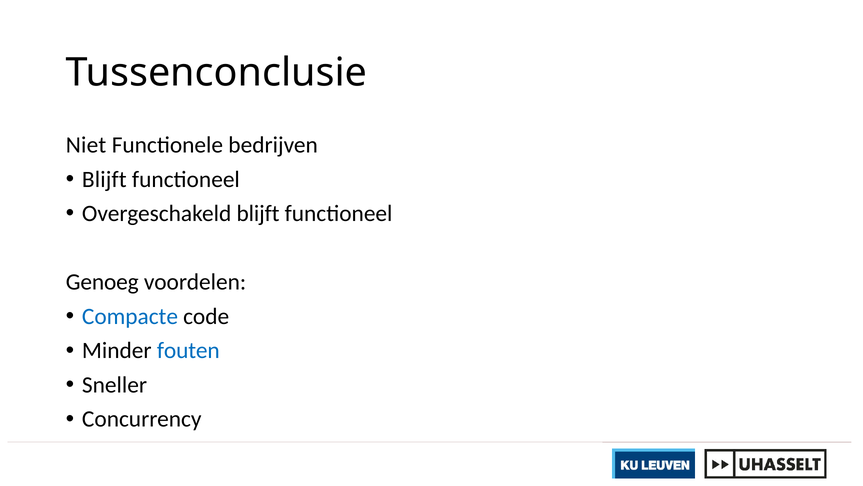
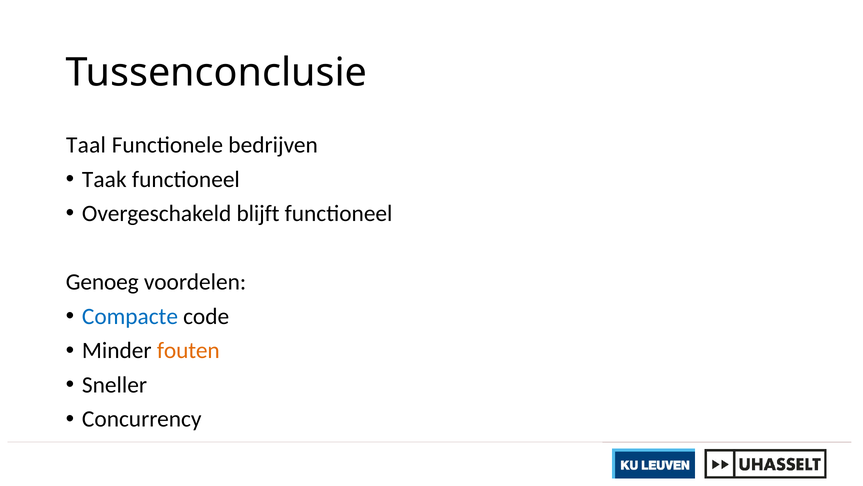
Niet: Niet -> Taal (86, 145)
Blijft: Blijft -> Taak (104, 179)
fouten colour: blue -> orange (188, 350)
